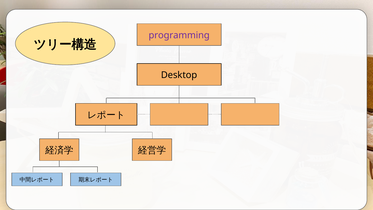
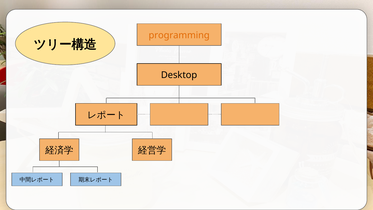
programming colour: purple -> orange (179, 35)
